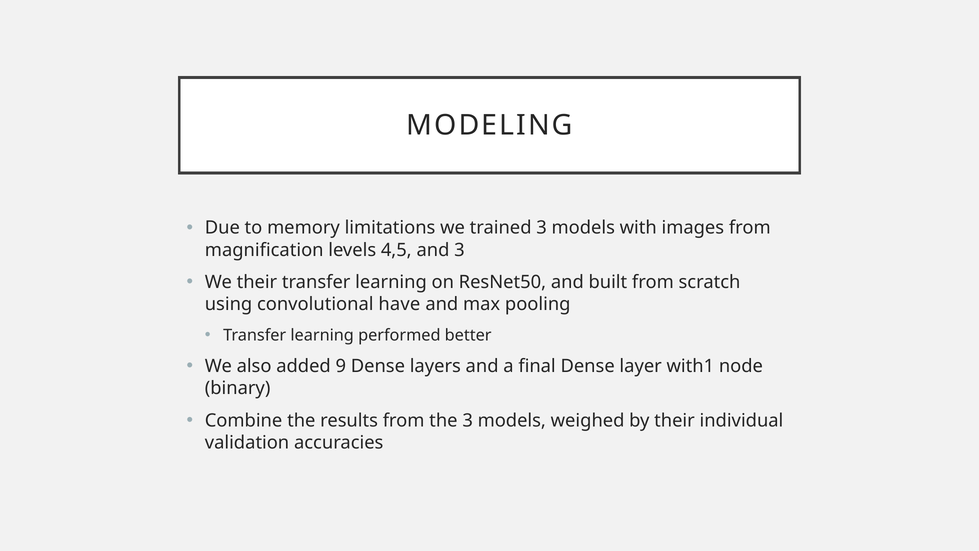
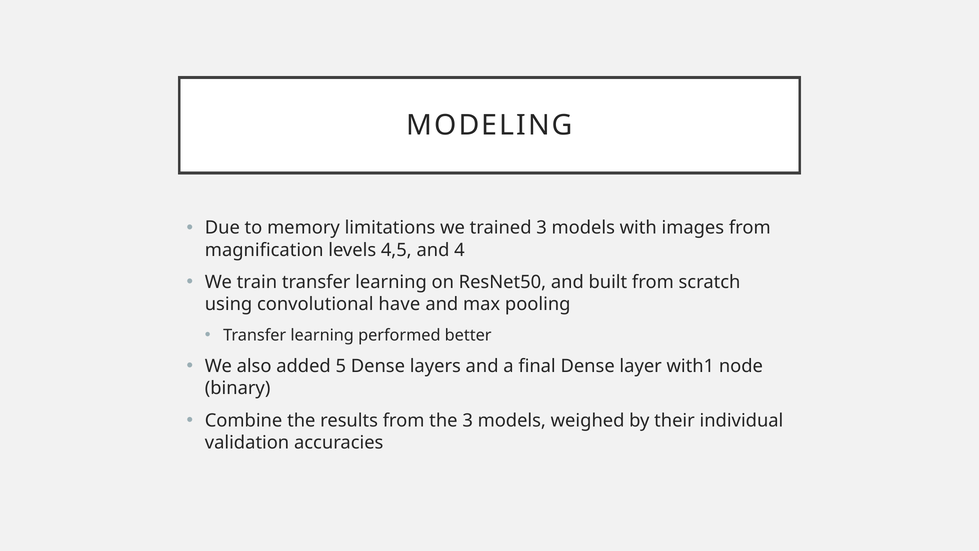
and 3: 3 -> 4 (459, 250)
We their: their -> train (257, 282)
9: 9 -> 5 (341, 366)
